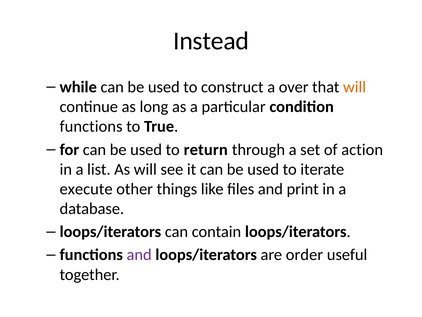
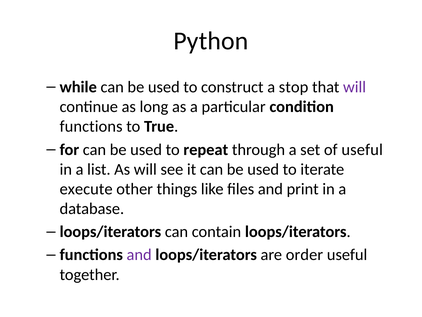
Instead: Instead -> Python (211, 41)
over: over -> stop (294, 87)
will colour: orange -> purple (355, 87)
return: return -> repeat (206, 149)
of action: action -> useful (362, 149)
